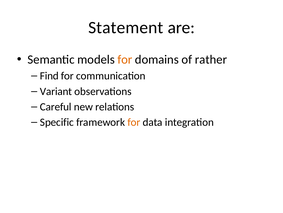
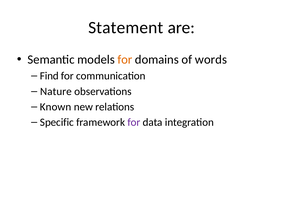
rather: rather -> words (211, 59)
Variant: Variant -> Nature (56, 91)
Careful: Careful -> Known (56, 106)
for colour: orange -> purple (134, 122)
